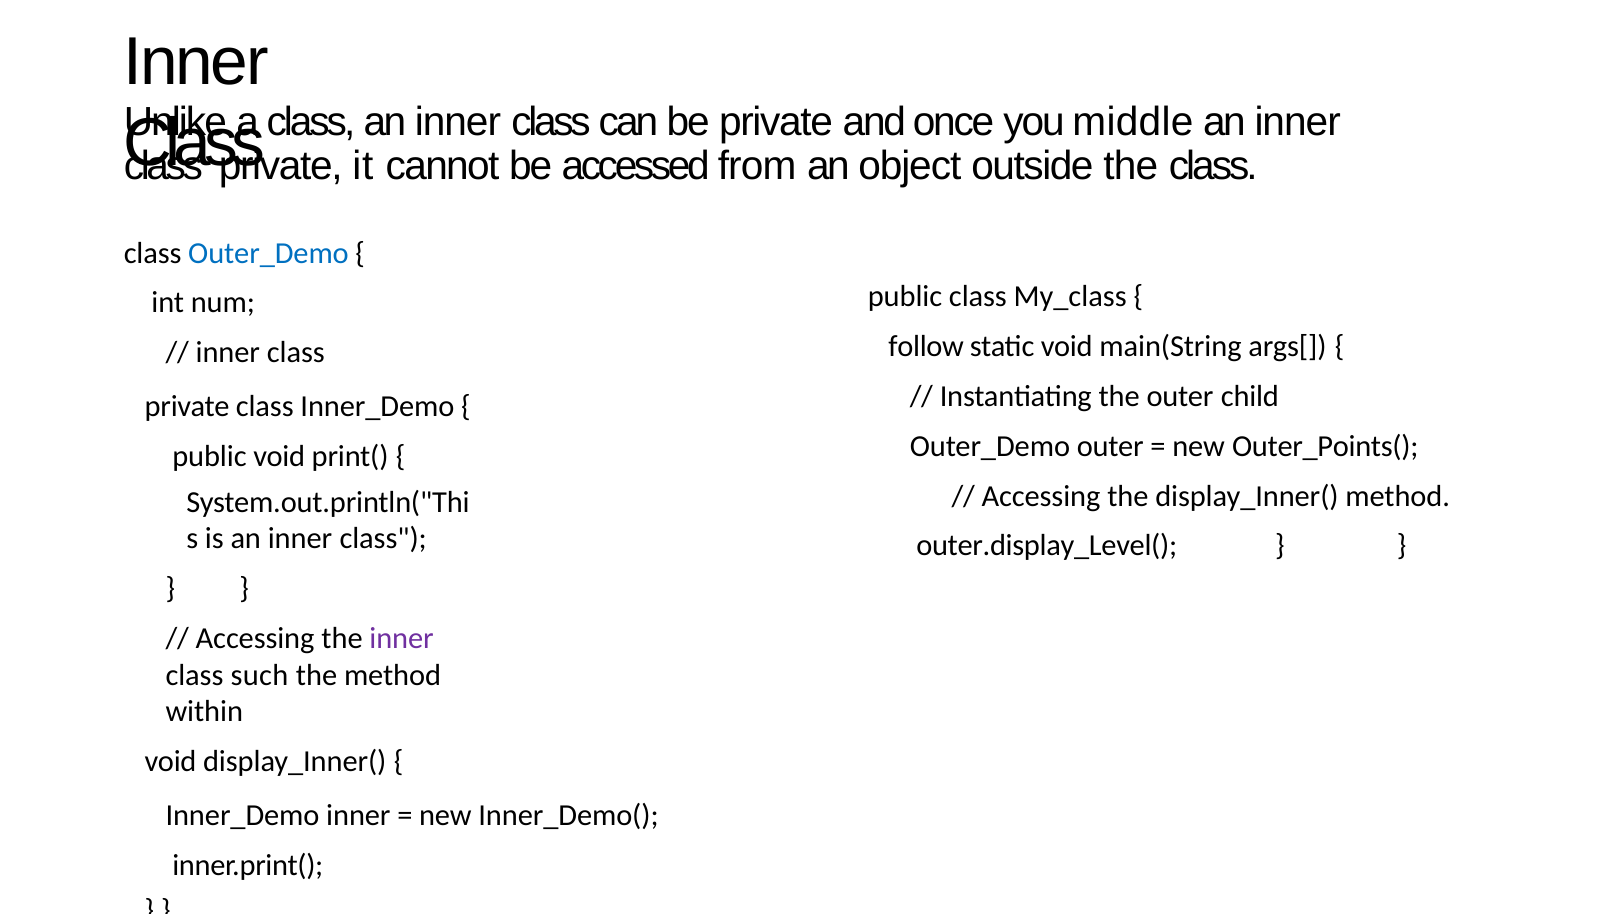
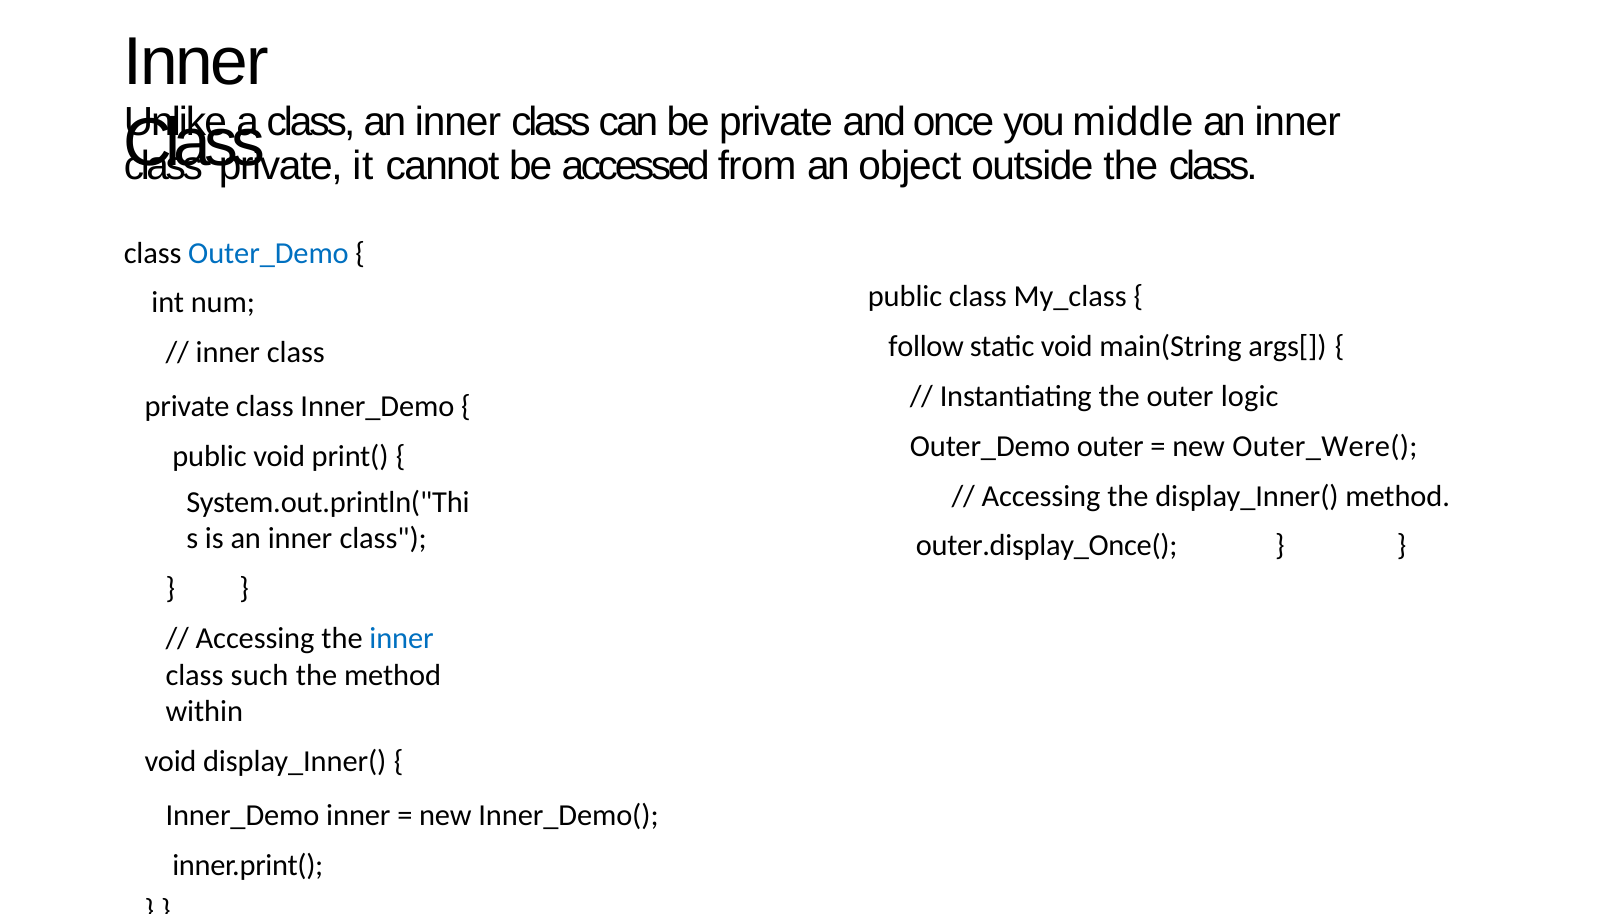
child: child -> logic (1250, 396)
Outer_Points(: Outer_Points( -> Outer_Were( (1325, 446)
outer.display_Level(: outer.display_Level( -> outer.display_Once( (1047, 545)
inner colour: purple -> blue (402, 638)
